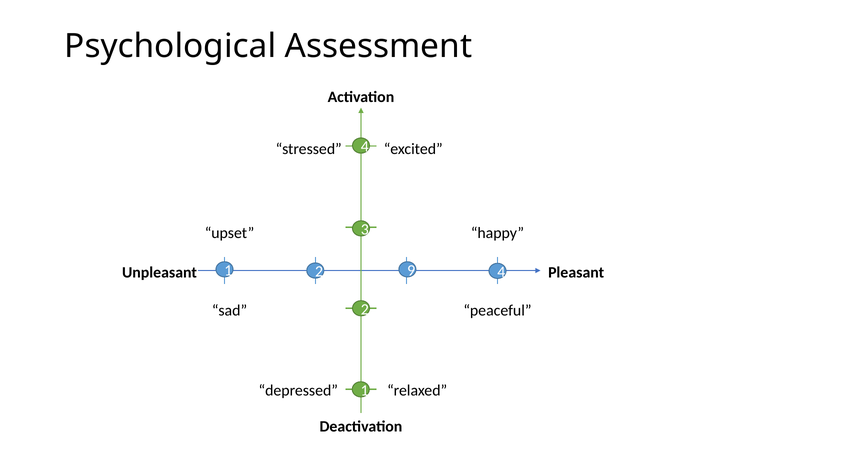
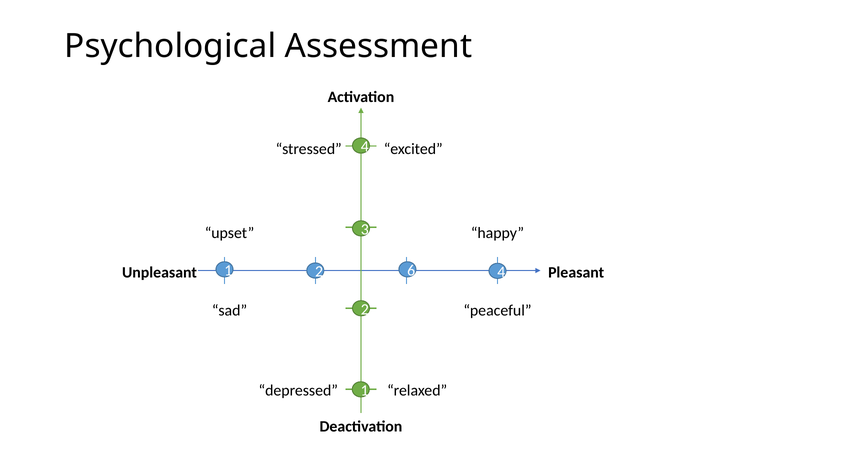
9: 9 -> 6 (411, 271)
